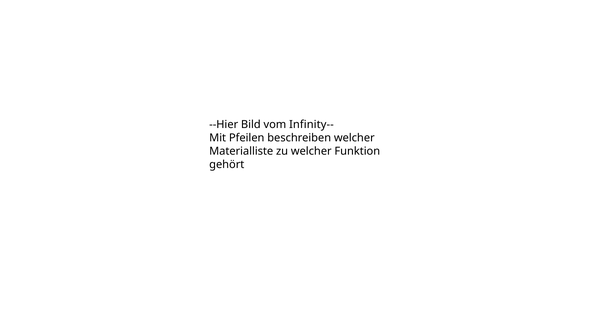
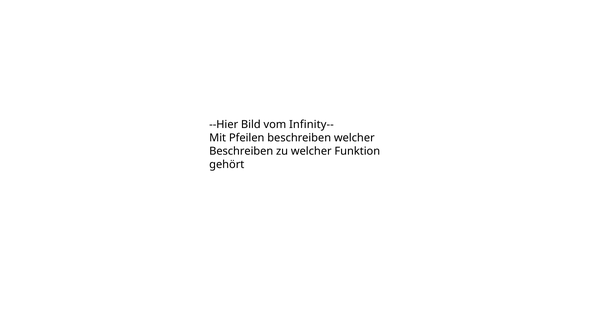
Materialliste: Materialliste -> Beschreiben (241, 151)
